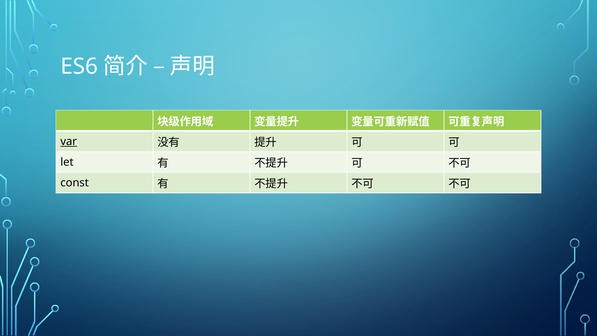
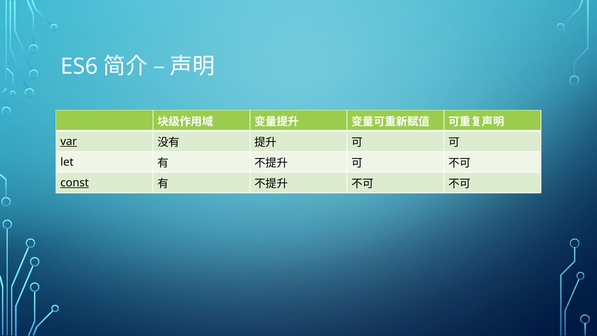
const underline: none -> present (75, 183)
